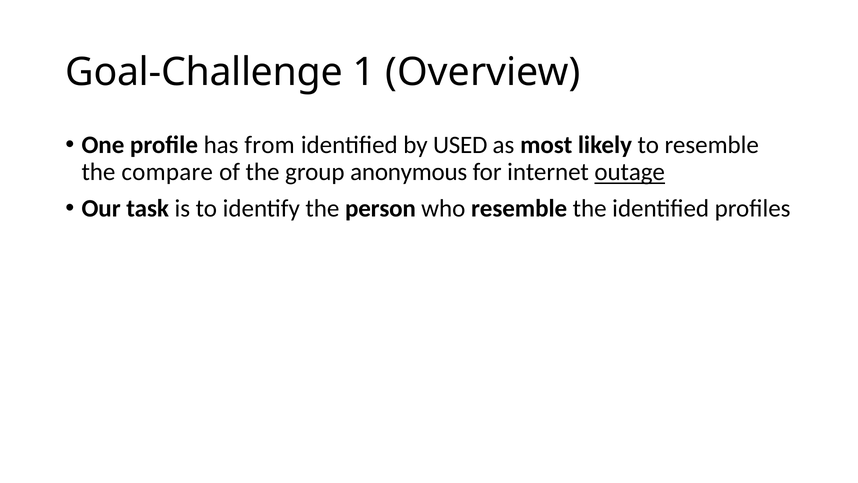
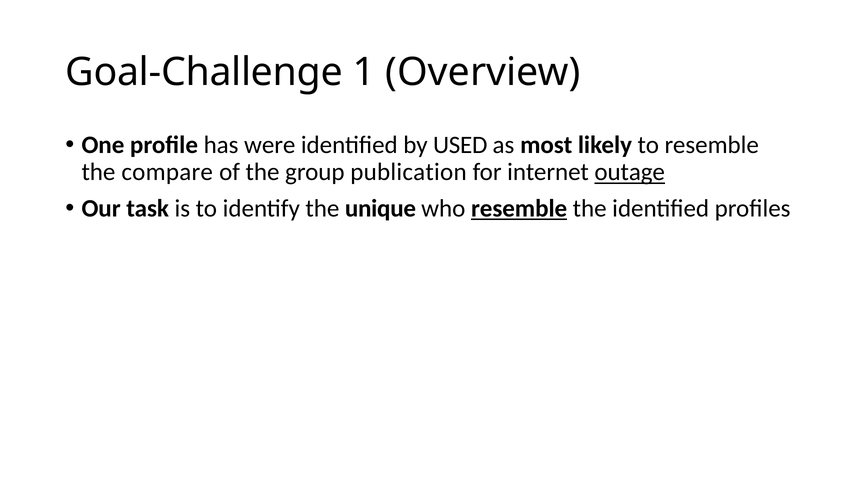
from: from -> were (270, 145)
anonymous: anonymous -> publication (408, 172)
person: person -> unique (380, 208)
resemble underline: none -> present (519, 208)
